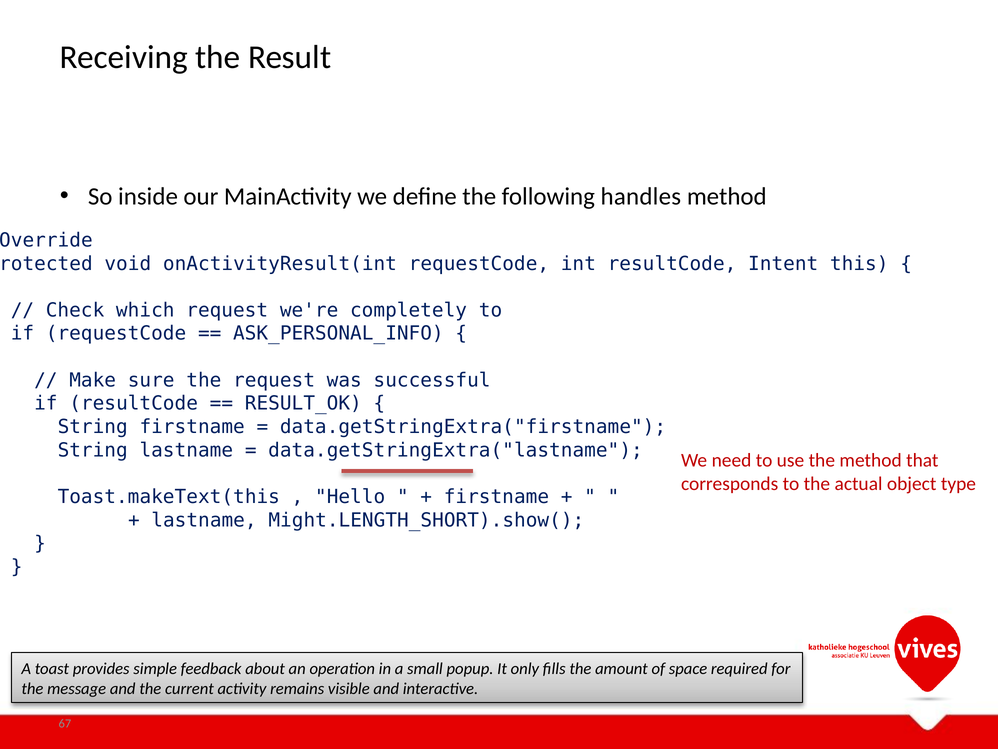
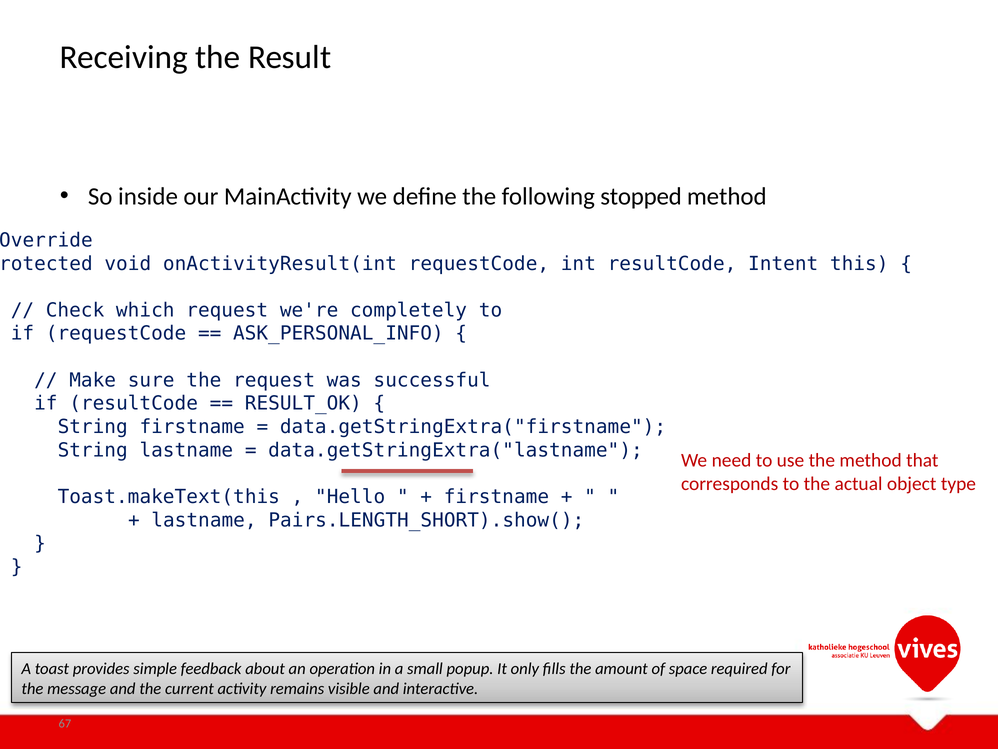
handles: handles -> stopped (641, 196)
Might.LENGTH_SHORT).show(: Might.LENGTH_SHORT).show( -> Pairs.LENGTH_SHORT).show( (426, 520)
